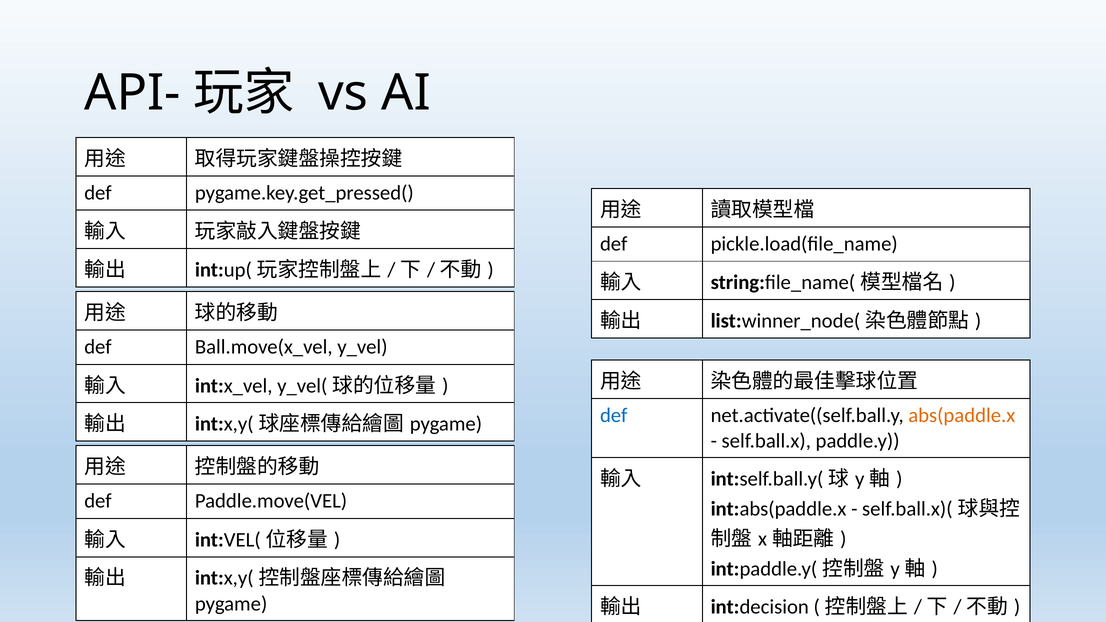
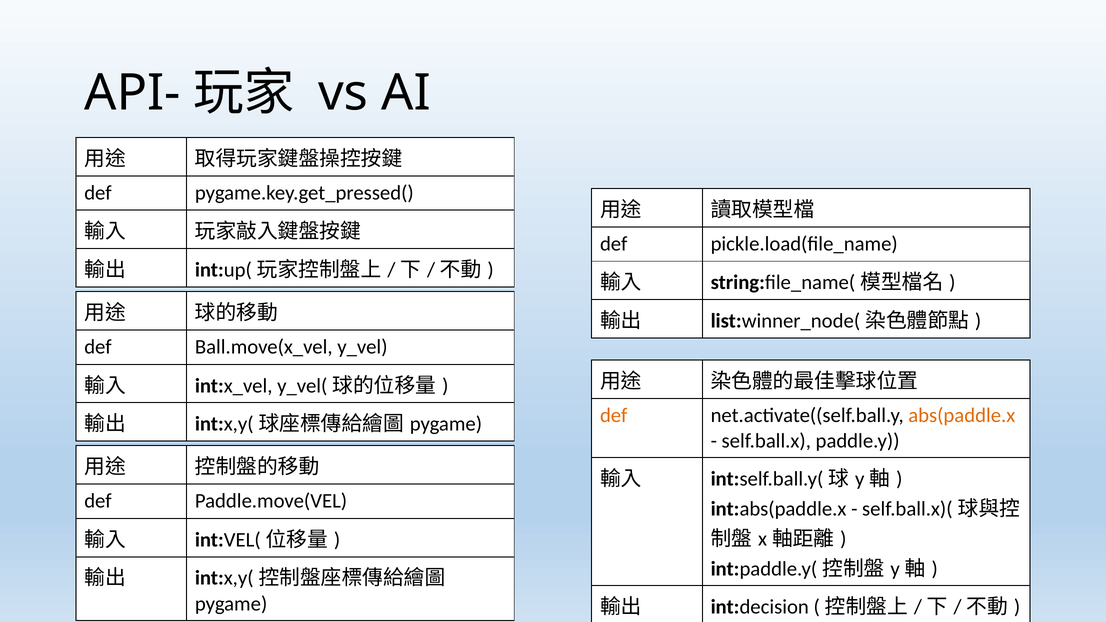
def colour: blue -> orange (614, 416)
